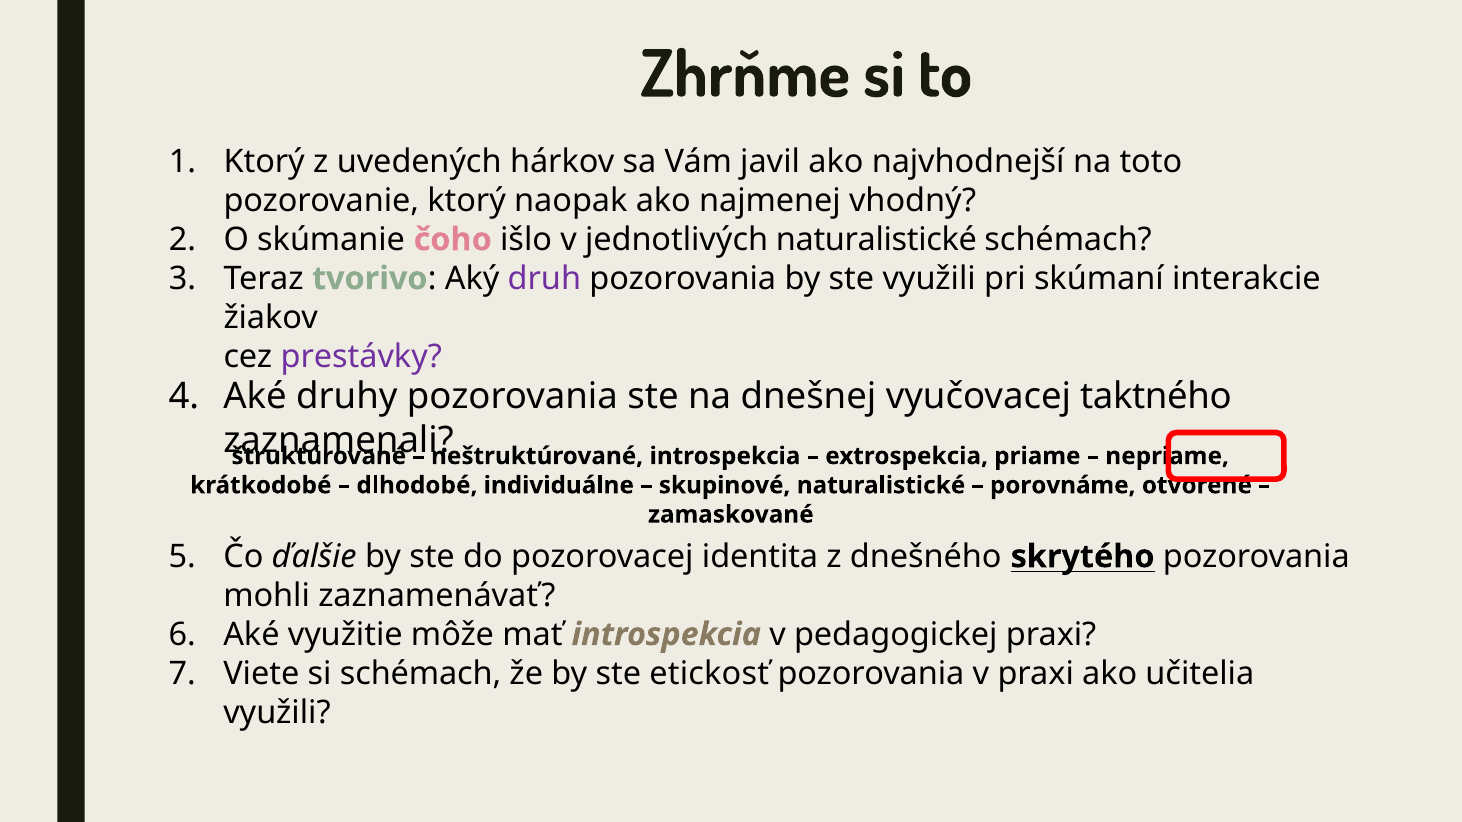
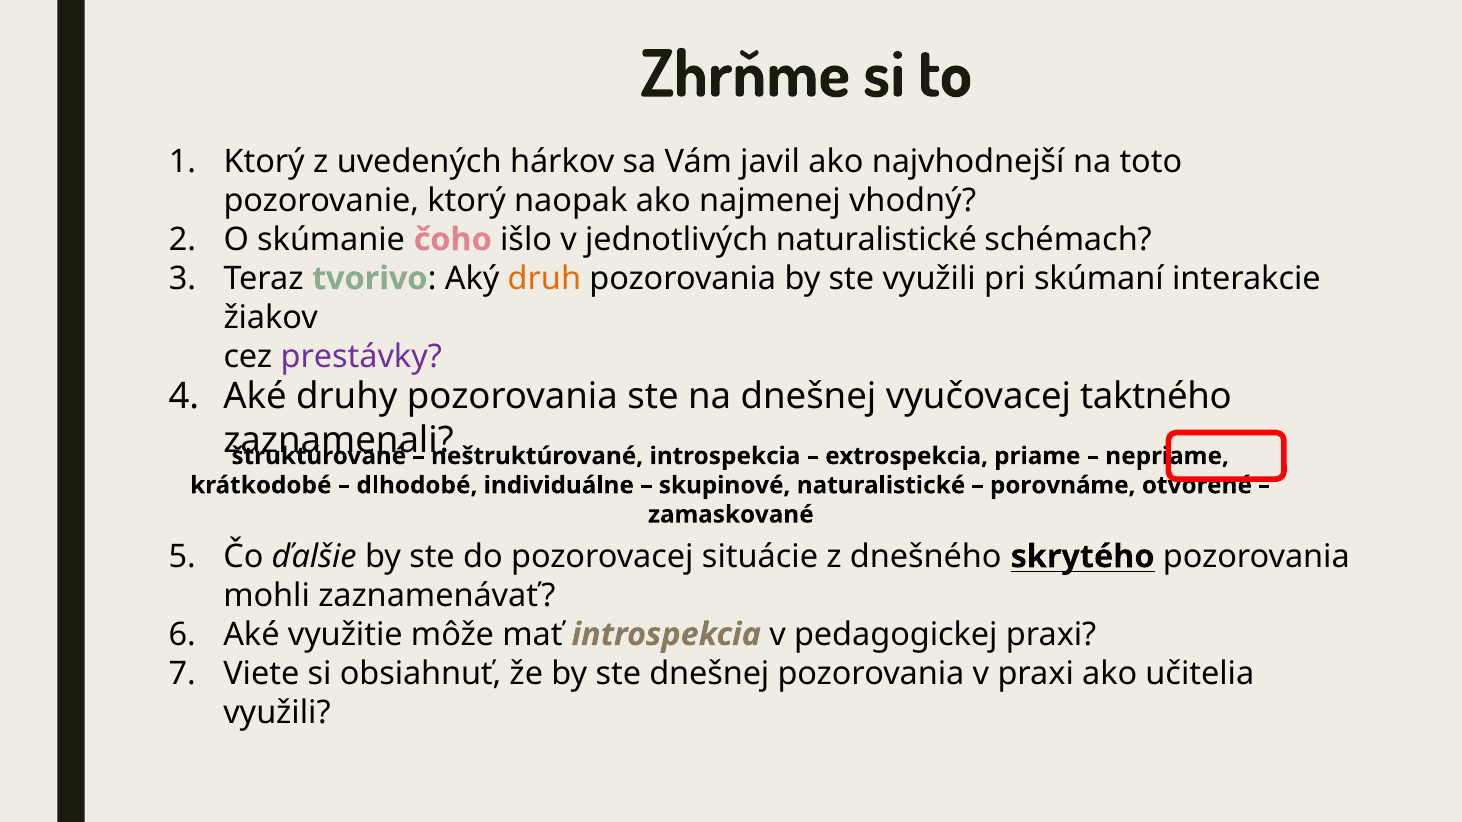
druh colour: purple -> orange (544, 279)
identita: identita -> situácie (760, 557)
si schémach: schémach -> obsiahnuť (421, 674)
ste etickosť: etickosť -> dnešnej (709, 674)
